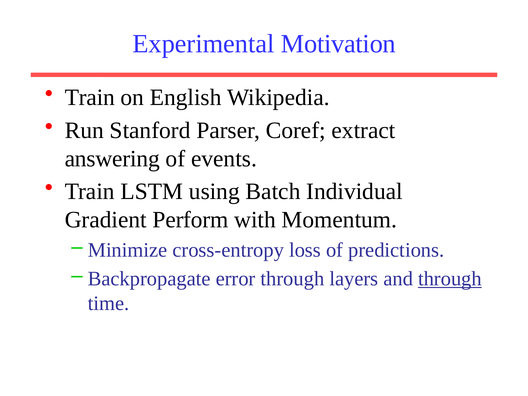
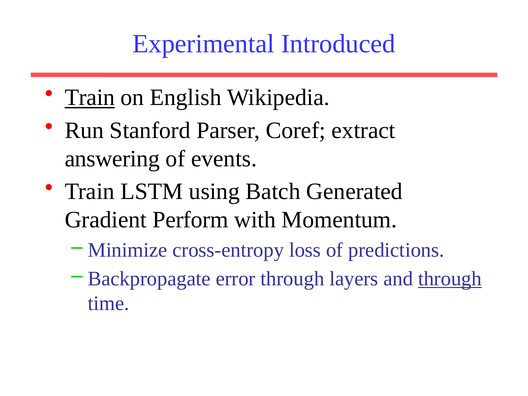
Motivation: Motivation -> Introduced (338, 44)
Train underline: none -> present (90, 98)
Individual: Individual -> Generated (354, 192)
